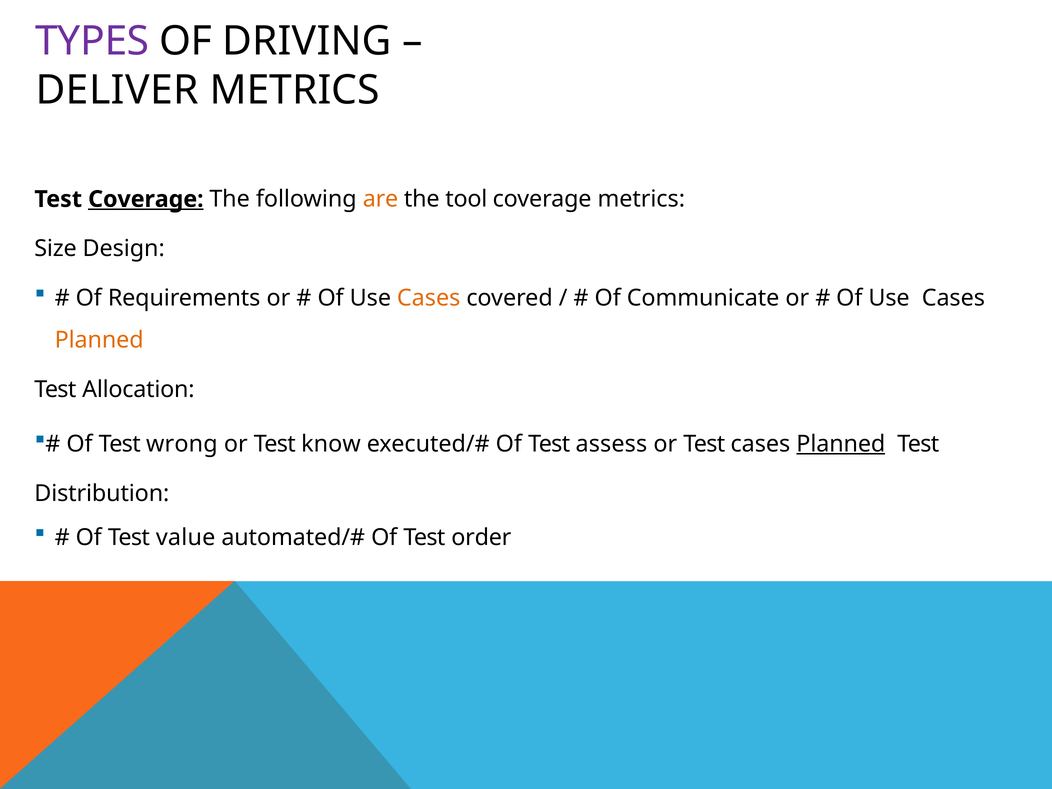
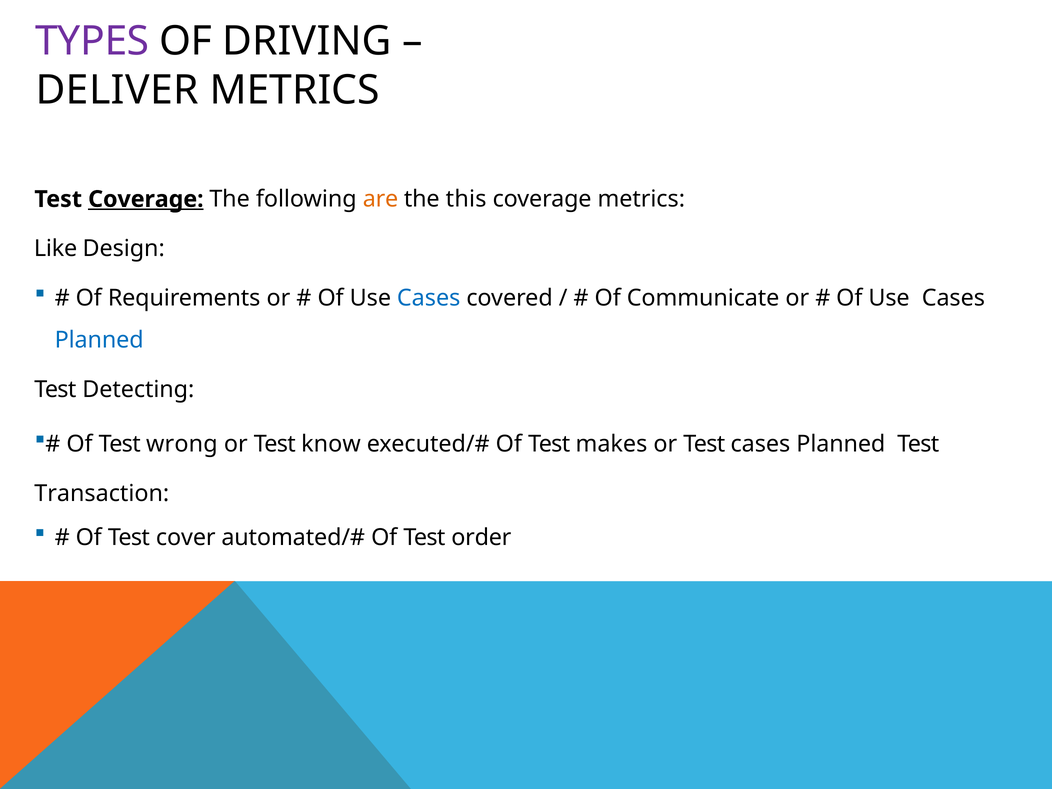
tool: tool -> this (466, 199)
Size: Size -> Like (56, 249)
Cases colour: orange -> blue (429, 298)
Planned colour: orange -> blue (99, 340)
Allocation: Allocation -> Detecting (138, 390)
assess: assess -> makes (611, 444)
Planned underline: present -> none (841, 444)
Distribution: Distribution -> Transaction (102, 493)
value: value -> cover (186, 538)
